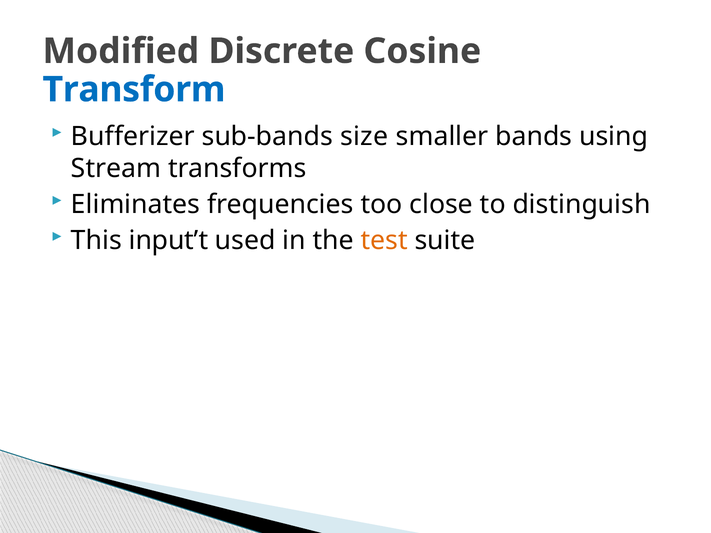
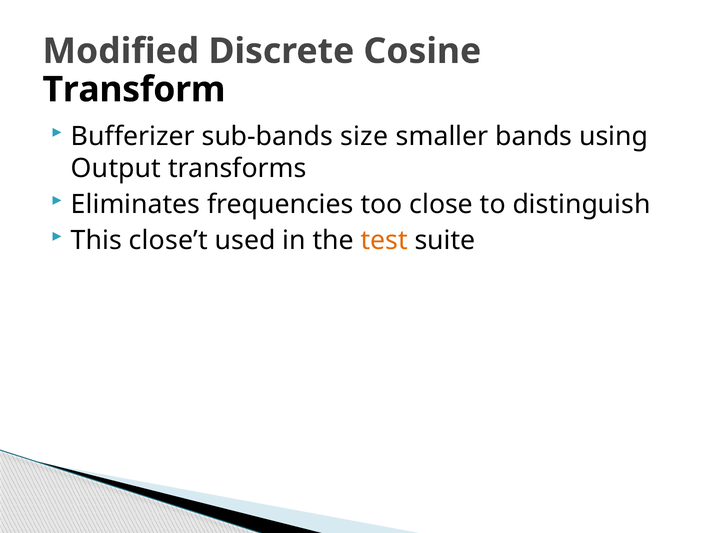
Transform colour: blue -> black (134, 90)
Stream: Stream -> Output (116, 169)
input’t: input’t -> close’t (168, 241)
